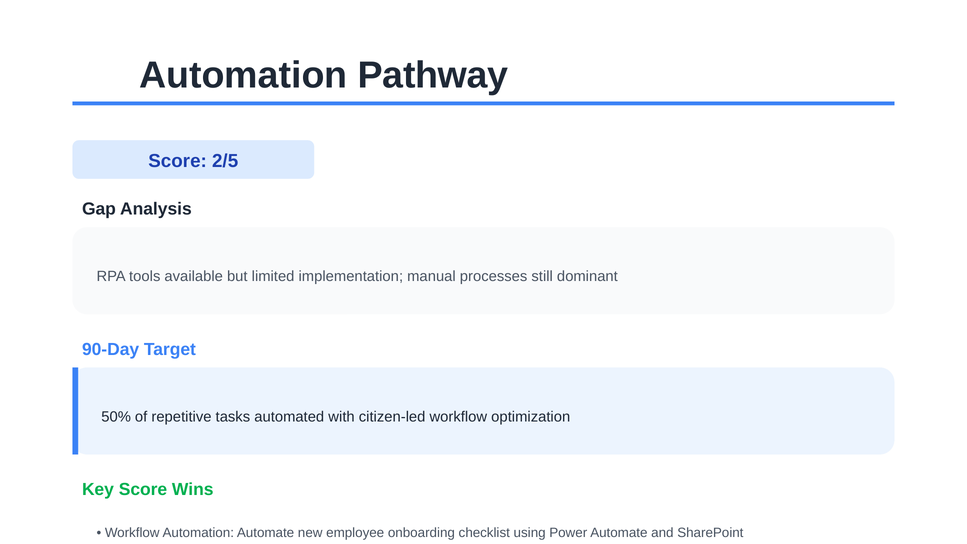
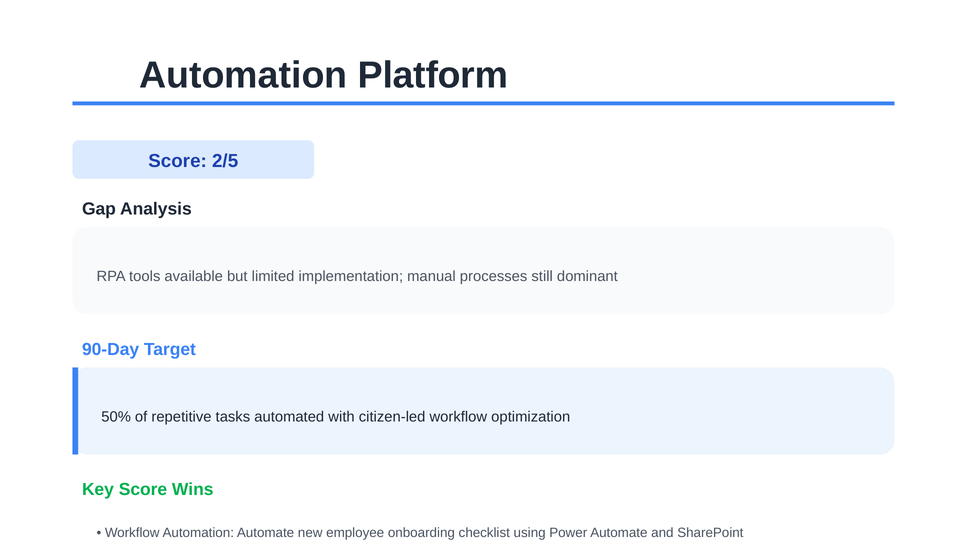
Pathway: Pathway -> Platform (433, 75)
